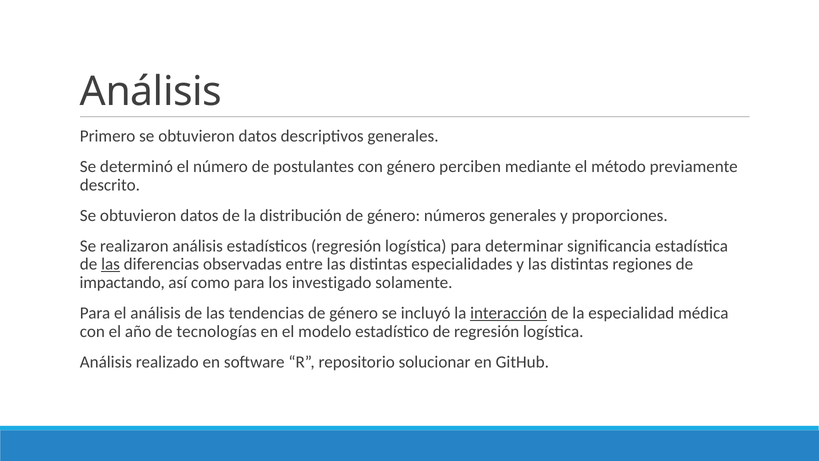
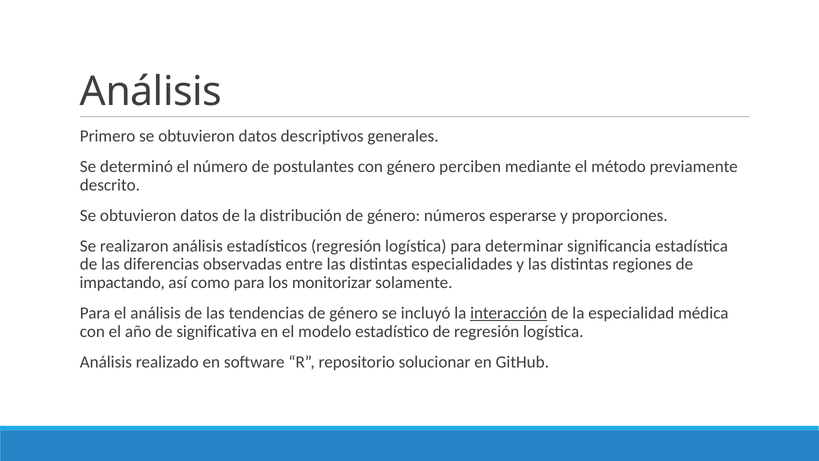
números generales: generales -> esperarse (523, 215)
las underline: present -> none (111, 264)
investigado: investigado -> monitorizar (332, 283)
tecnologías: tecnologías -> significativa (217, 331)
